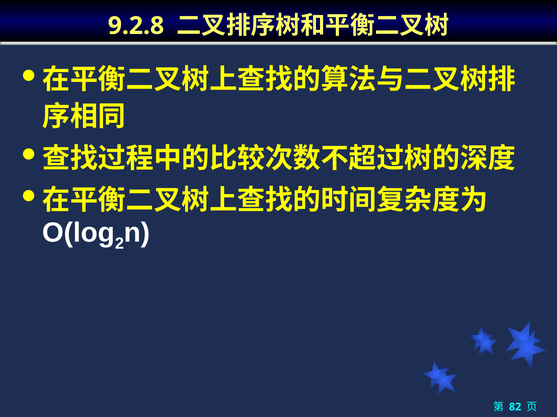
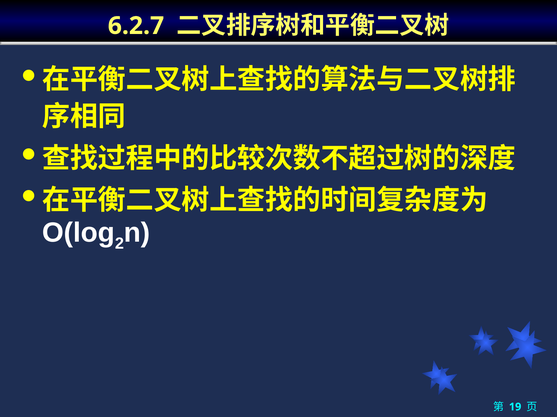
9.2.8: 9.2.8 -> 6.2.7 (136, 26)
82: 82 -> 19 (515, 408)
